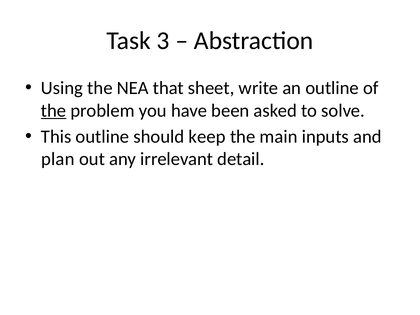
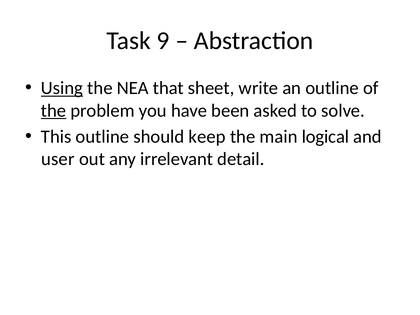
3: 3 -> 9 (163, 41)
Using underline: none -> present (62, 88)
inputs: inputs -> logical (325, 137)
plan: plan -> user (58, 159)
